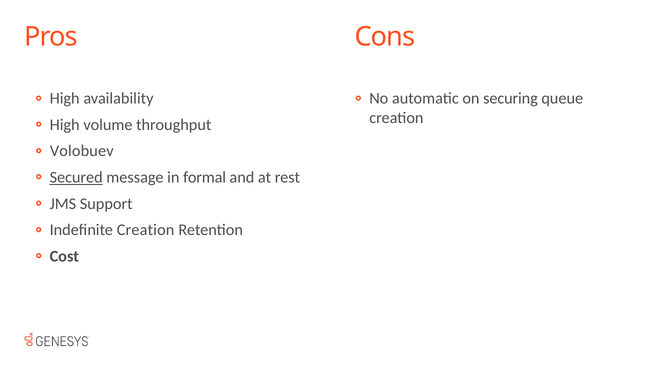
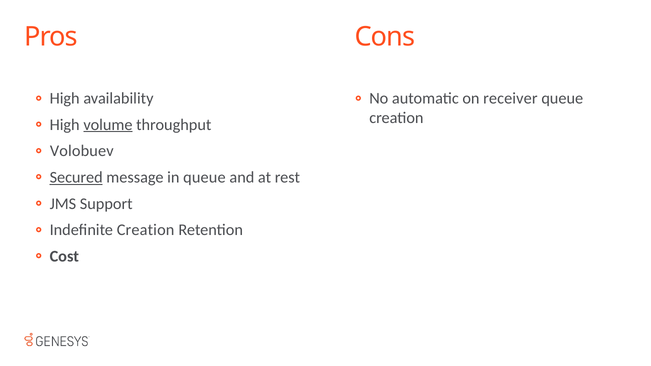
securing: securing -> receiver (510, 98)
volume underline: none -> present (108, 125)
in formal: formal -> queue (204, 177)
